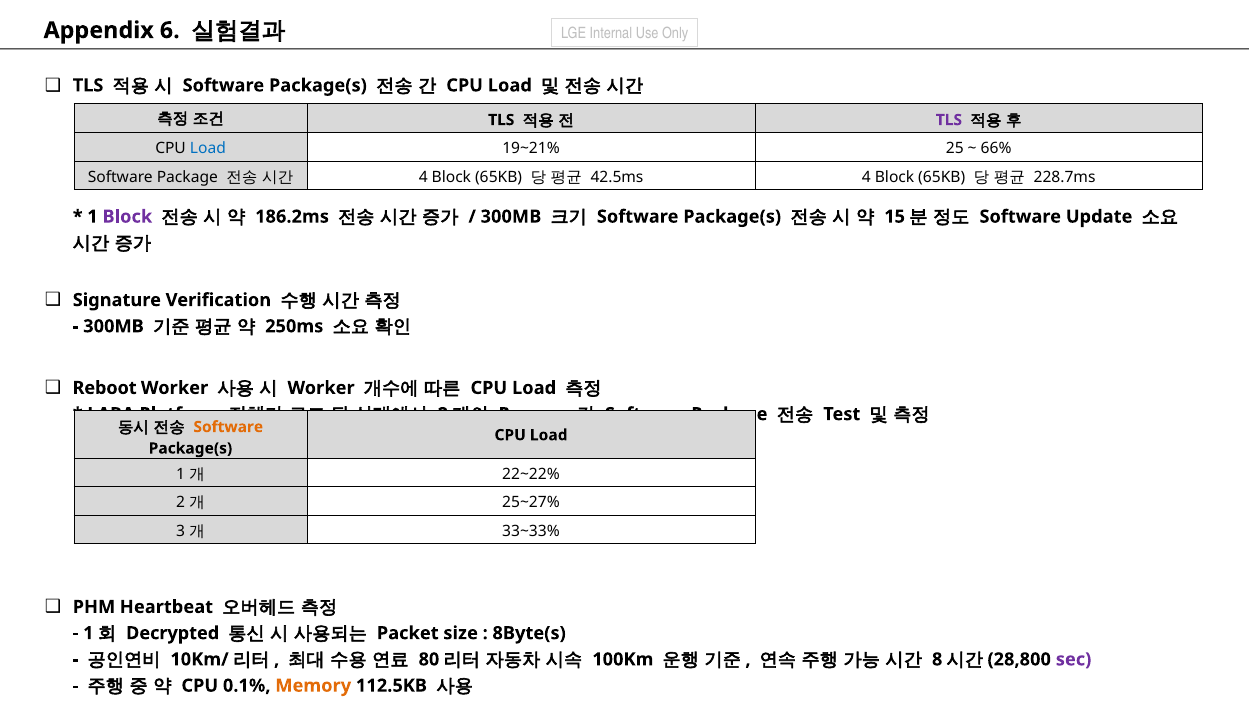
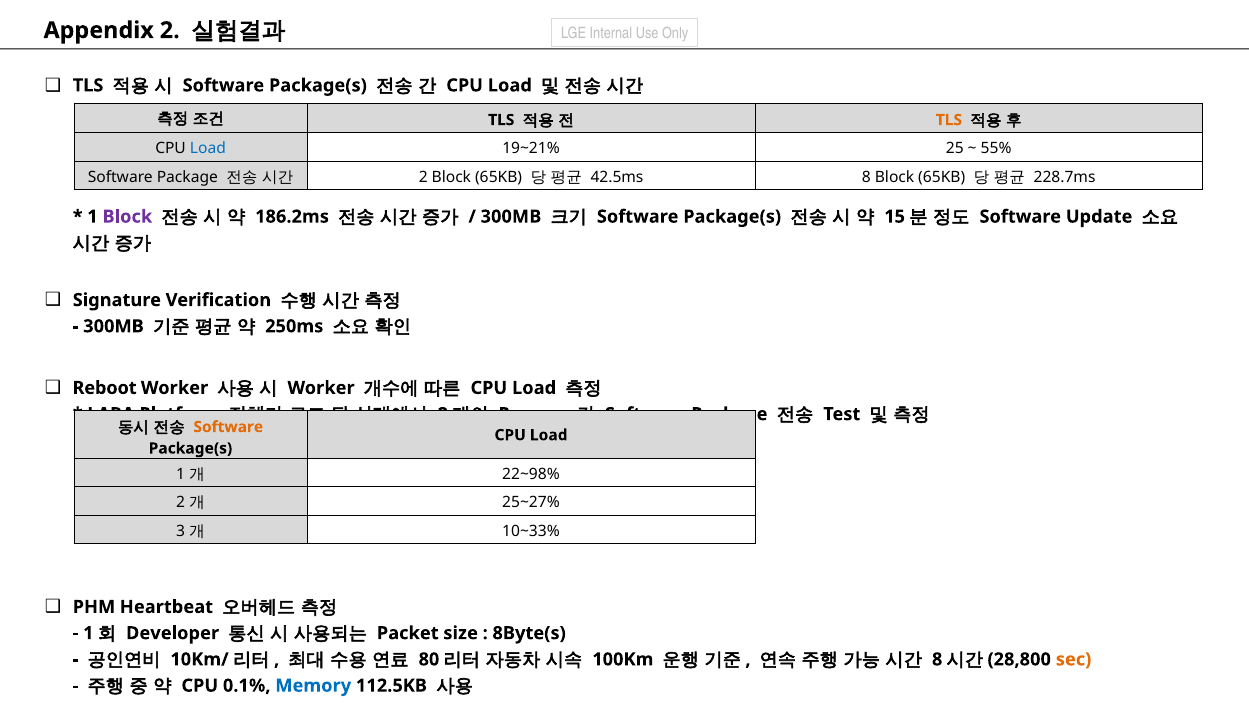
Appendix 6: 6 -> 2 (170, 30)
TLS colour: purple -> orange (949, 120)
66%: 66% -> 55% (996, 148)
4: 4 -> 2 (423, 177)
42.5ms 4: 4 -> 8 (866, 177)
22~22%: 22~22% -> 22~98% (531, 474)
33~33%: 33~33% -> 10~33% (531, 531)
Decrypted: Decrypted -> Developer (173, 633)
sec colour: purple -> orange (1074, 659)
Memory colour: orange -> blue (313, 685)
